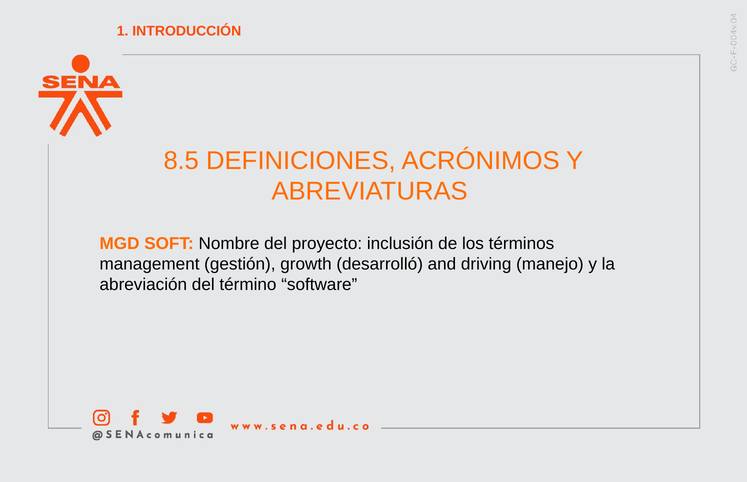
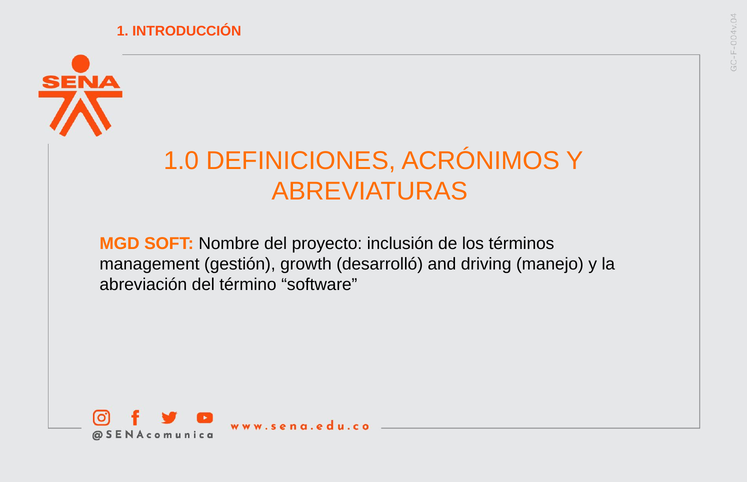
8.5: 8.5 -> 1.0 (181, 161)
